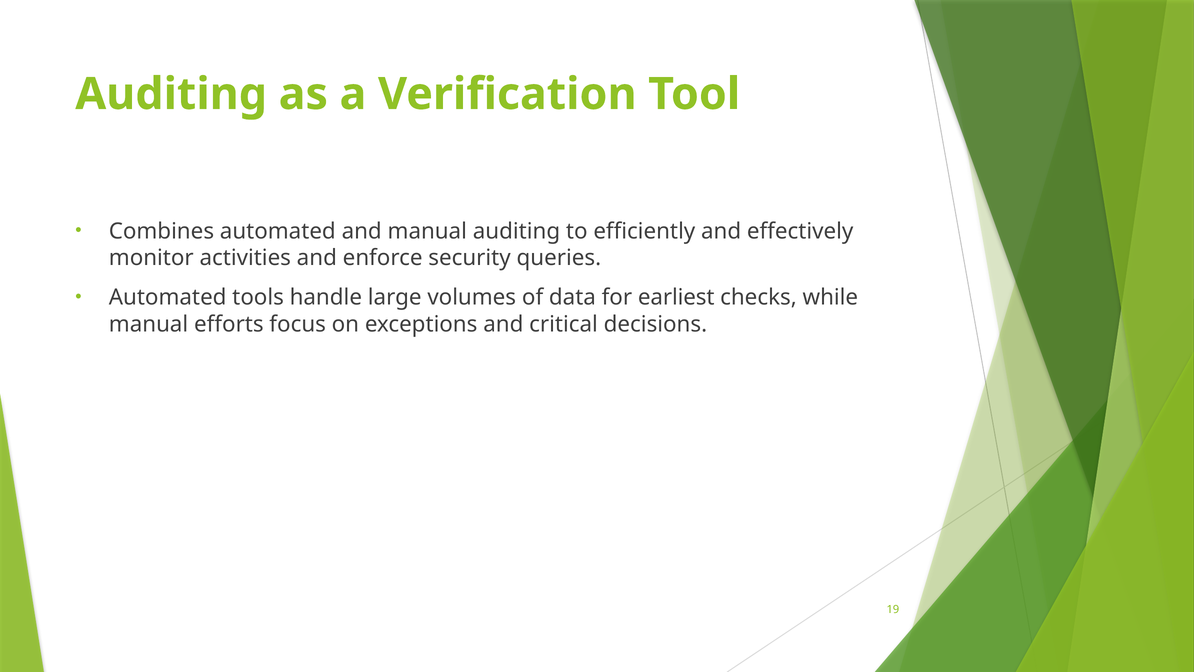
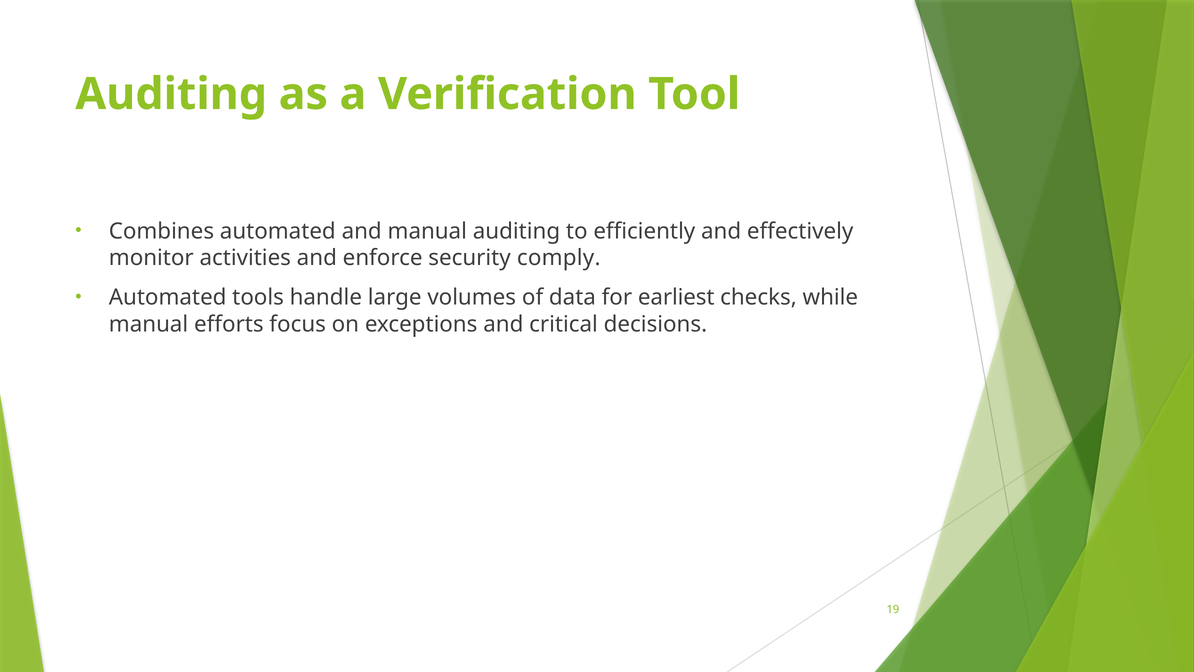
queries: queries -> comply (559, 258)
